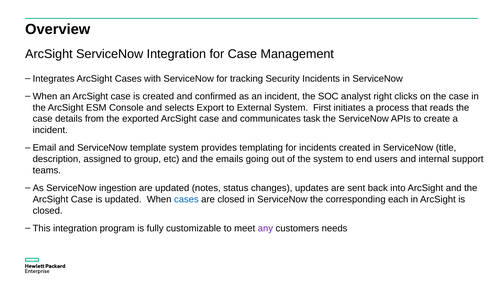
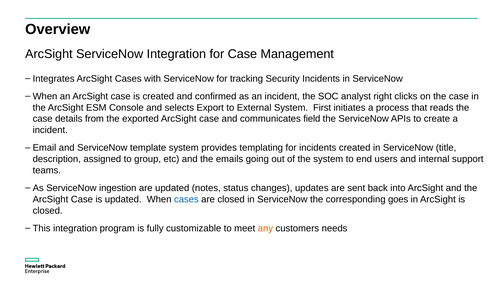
task: task -> field (312, 119)
each: each -> goes (398, 199)
any colour: purple -> orange (265, 228)
